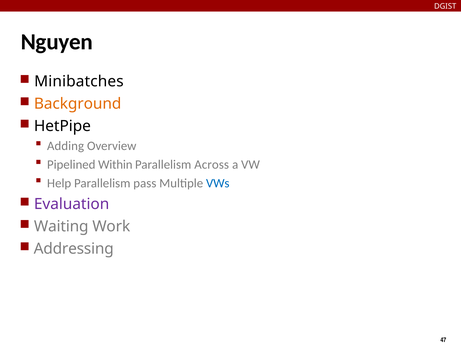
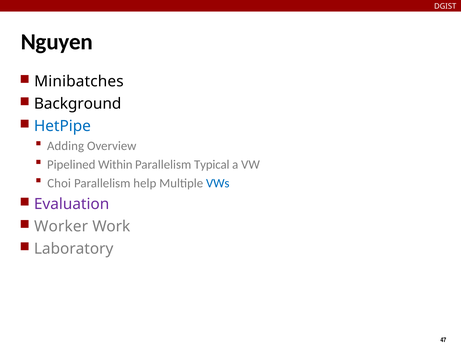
Background colour: orange -> black (78, 104)
HetPipe colour: black -> blue (62, 126)
Across: Across -> Typical (212, 164)
Help: Help -> Choi (59, 183)
pass: pass -> help (145, 183)
Waiting: Waiting -> Worker (61, 226)
Addressing: Addressing -> Laboratory (74, 249)
